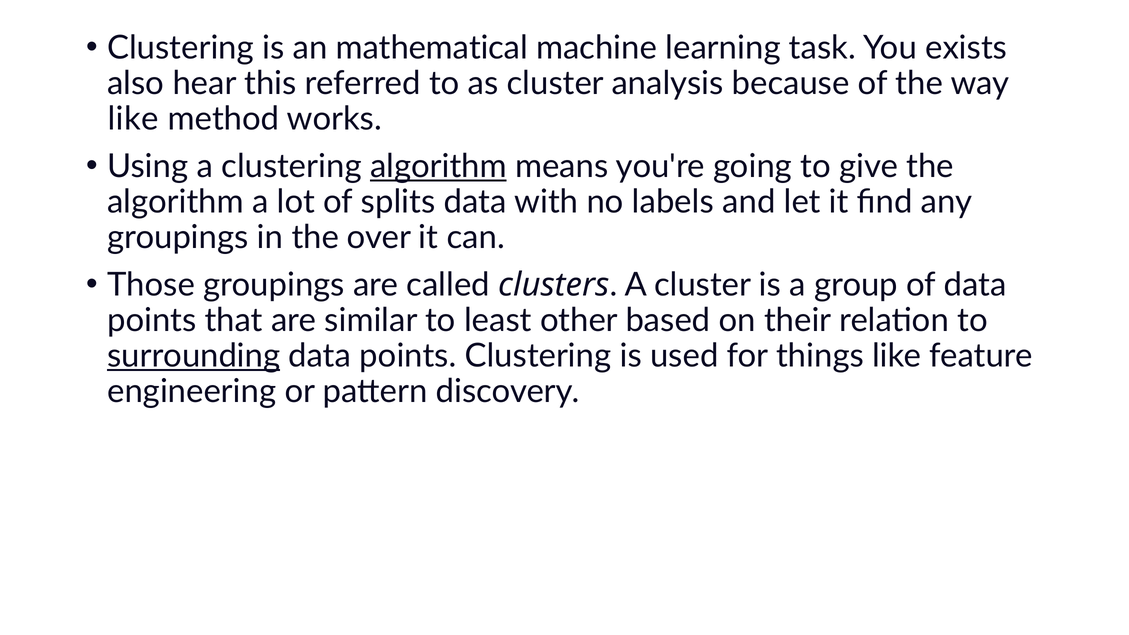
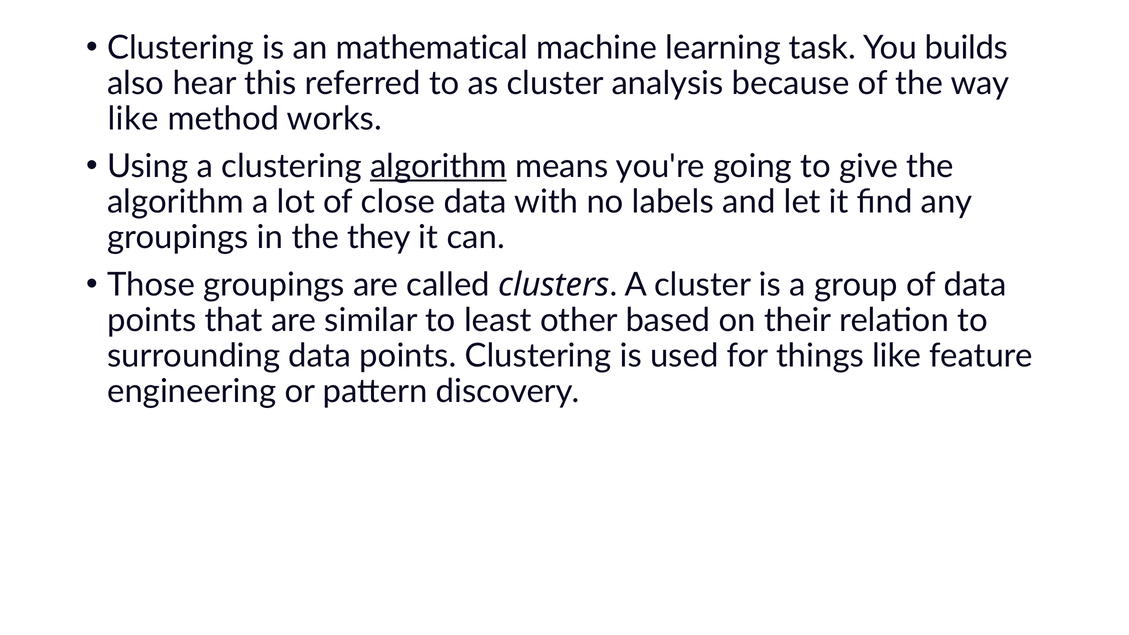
exists: exists -> builds (966, 48)
splits: splits -> close (398, 202)
over: over -> they (379, 238)
surrounding underline: present -> none (194, 356)
